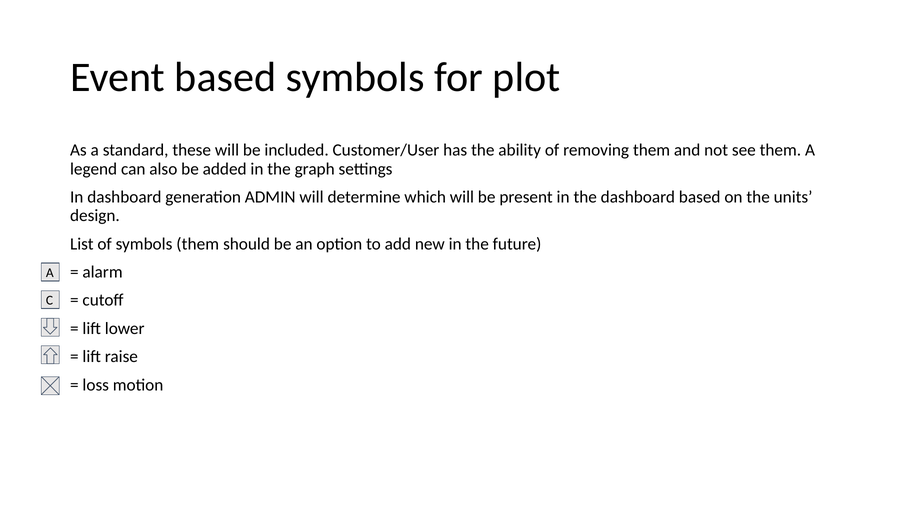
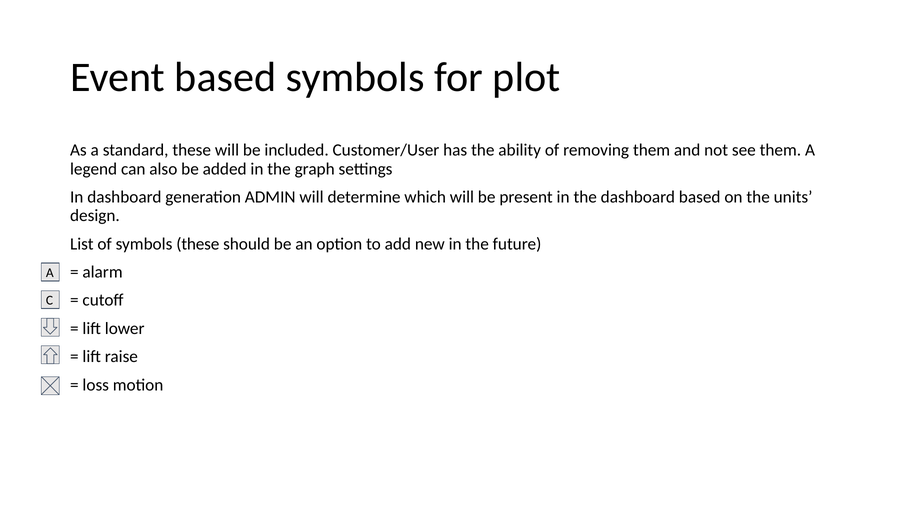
symbols them: them -> these (198, 244)
